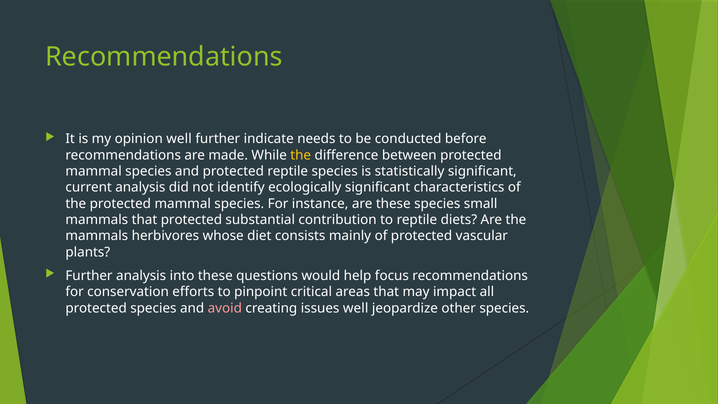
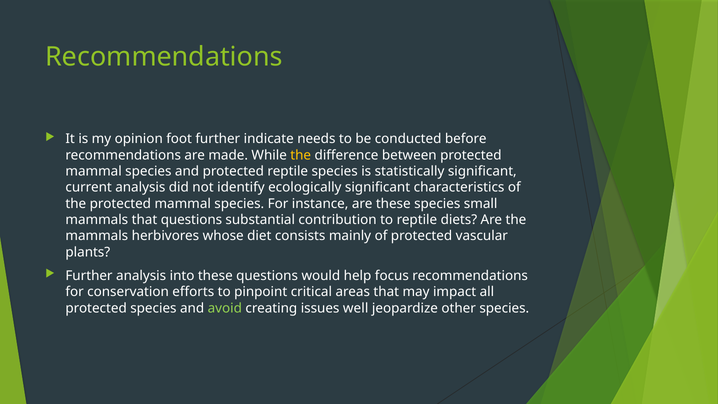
opinion well: well -> foot (179, 139)
that protected: protected -> questions (191, 220)
avoid colour: pink -> light green (225, 308)
